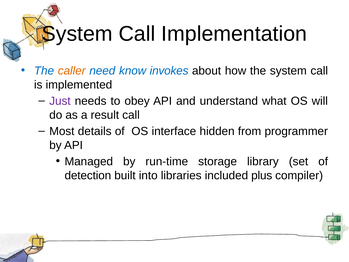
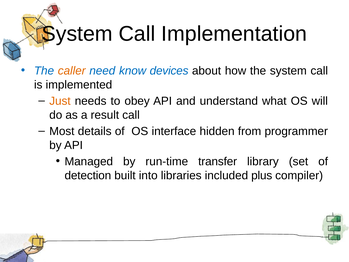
invokes: invokes -> devices (169, 71)
Just colour: purple -> orange (60, 101)
storage: storage -> transfer (218, 161)
